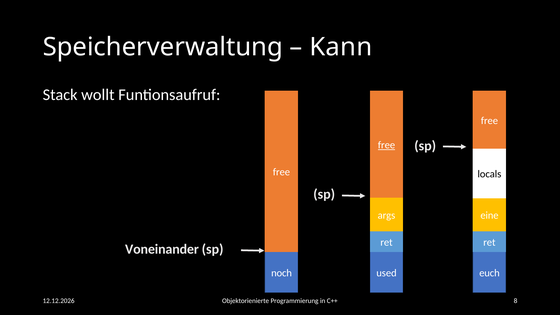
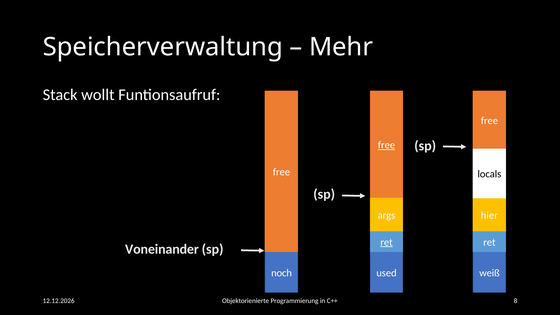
Kann: Kann -> Mehr (341, 47)
eine: eine -> hier (489, 215)
ret underline: none -> present (387, 242)
euch: euch -> weiß (489, 273)
